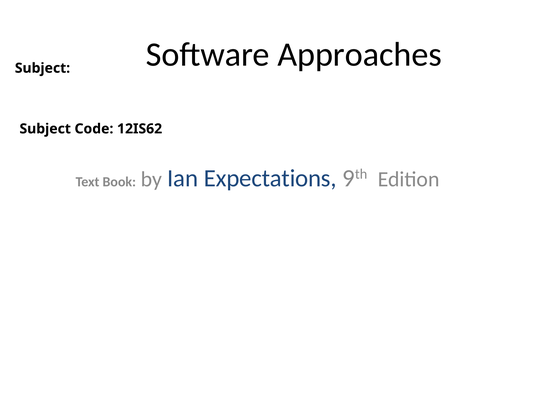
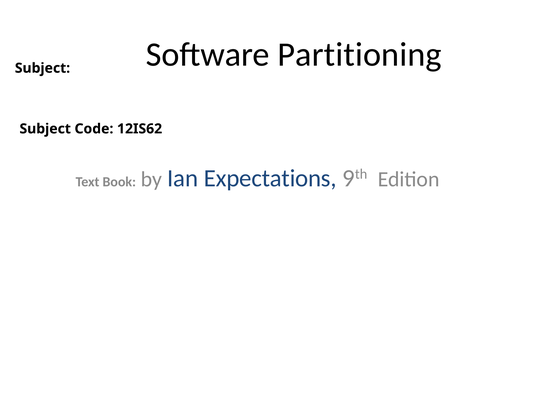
Approaches: Approaches -> Partitioning (359, 54)
